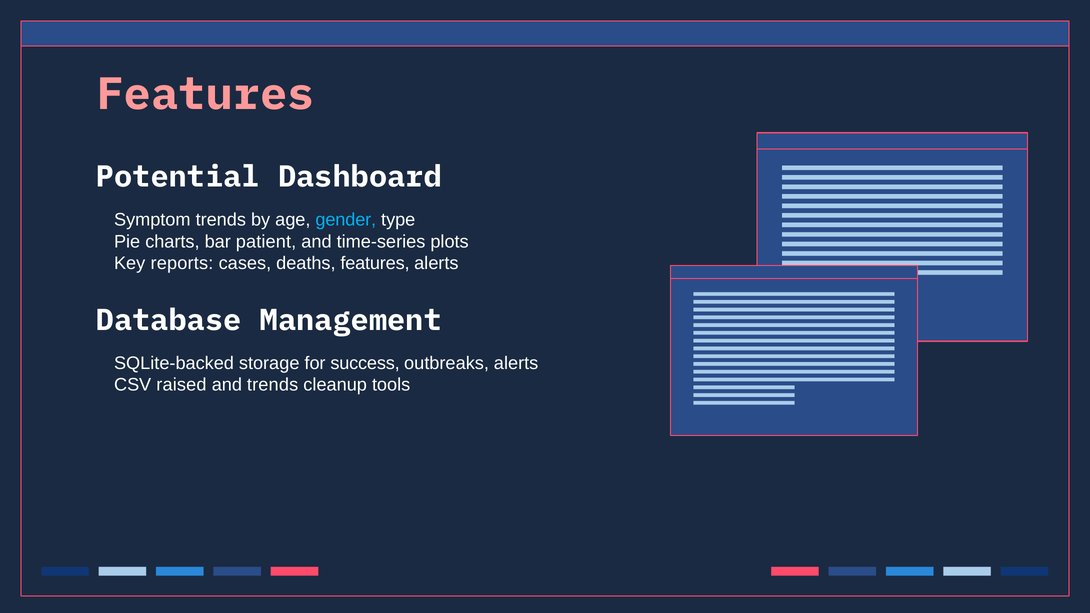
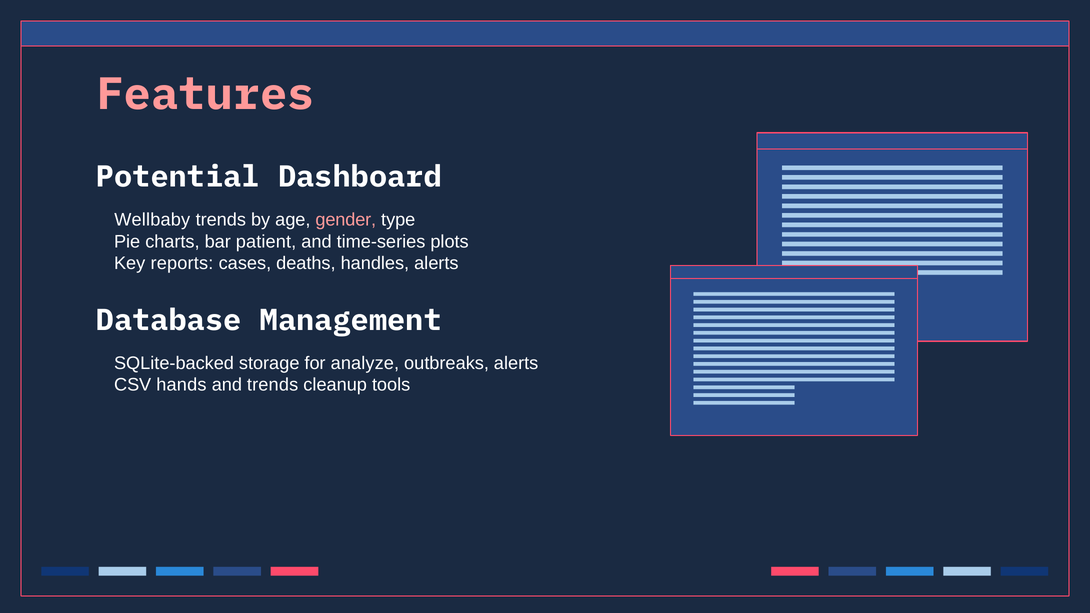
Symptom: Symptom -> Wellbaby (152, 220)
gender colour: light blue -> pink (346, 220)
deaths features: features -> handles (375, 263)
success: success -> analyze (365, 363)
raised: raised -> hands (181, 385)
